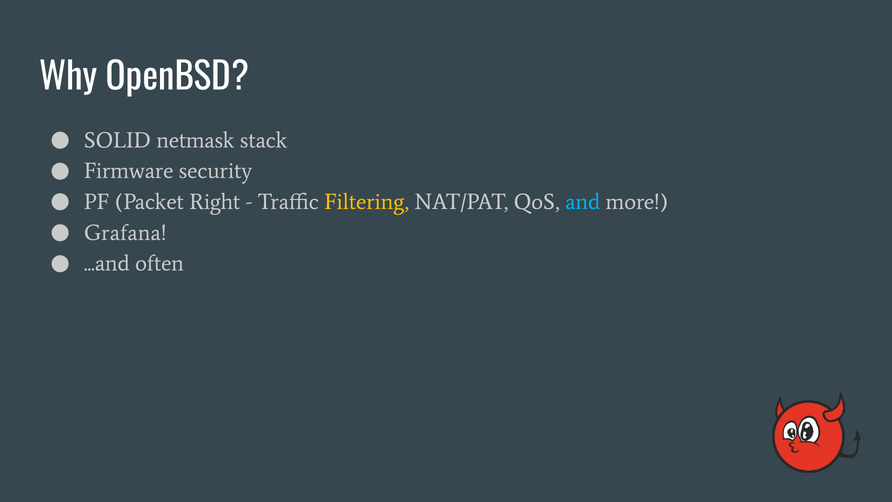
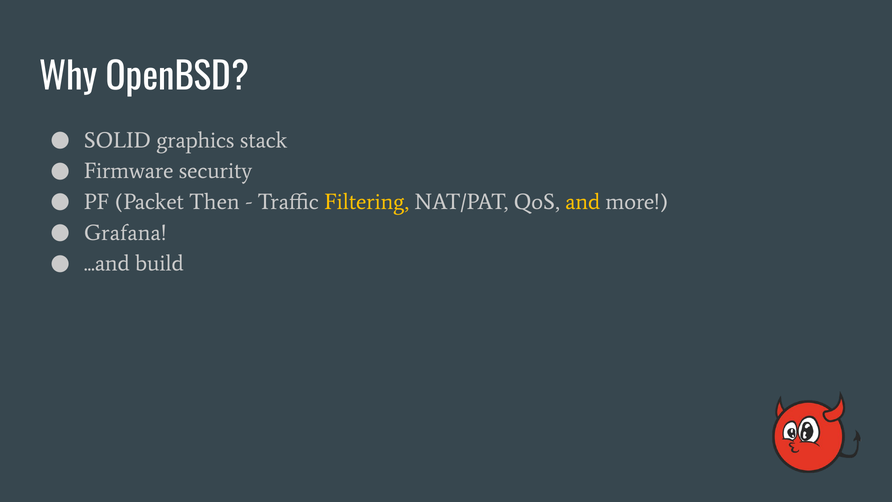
netmask: netmask -> graphics (195, 140)
Right: Right -> Then (215, 202)
and colour: light blue -> yellow (583, 202)
often: often -> build (159, 263)
